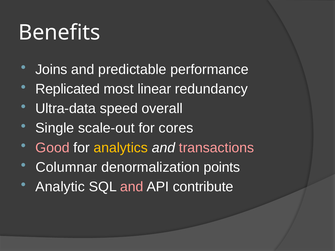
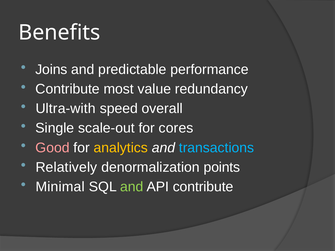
Replicated: Replicated -> Contribute (68, 89)
linear: linear -> value (154, 89)
Ultra-data: Ultra-data -> Ultra-with (66, 109)
transactions colour: pink -> light blue (217, 148)
Columnar: Columnar -> Relatively (66, 167)
Analytic: Analytic -> Minimal (60, 187)
and colour: pink -> light green (132, 187)
